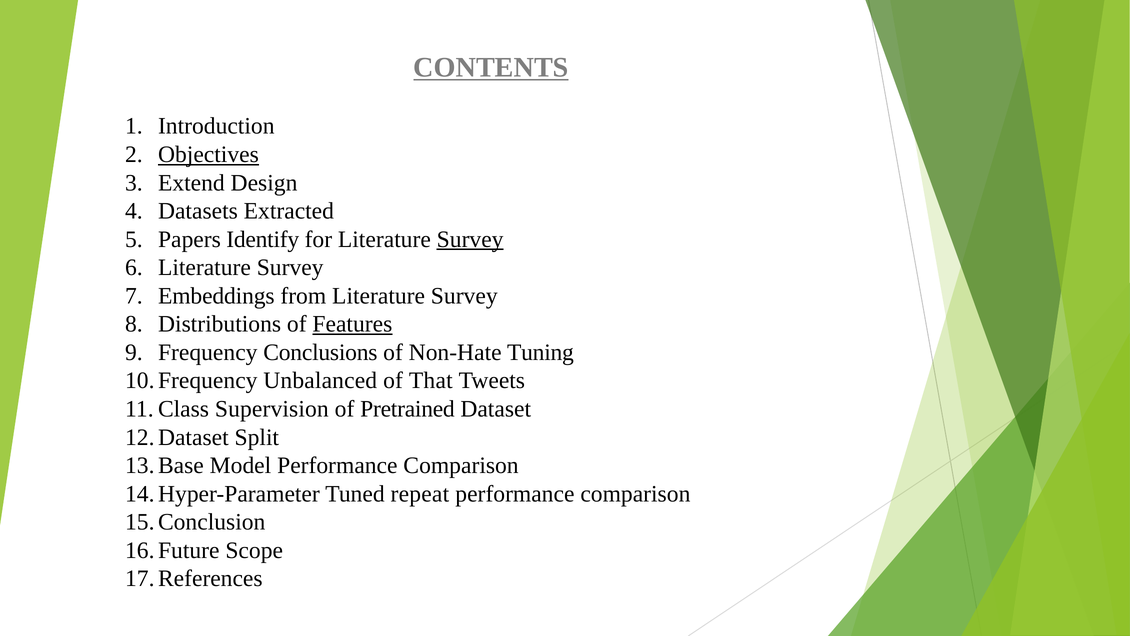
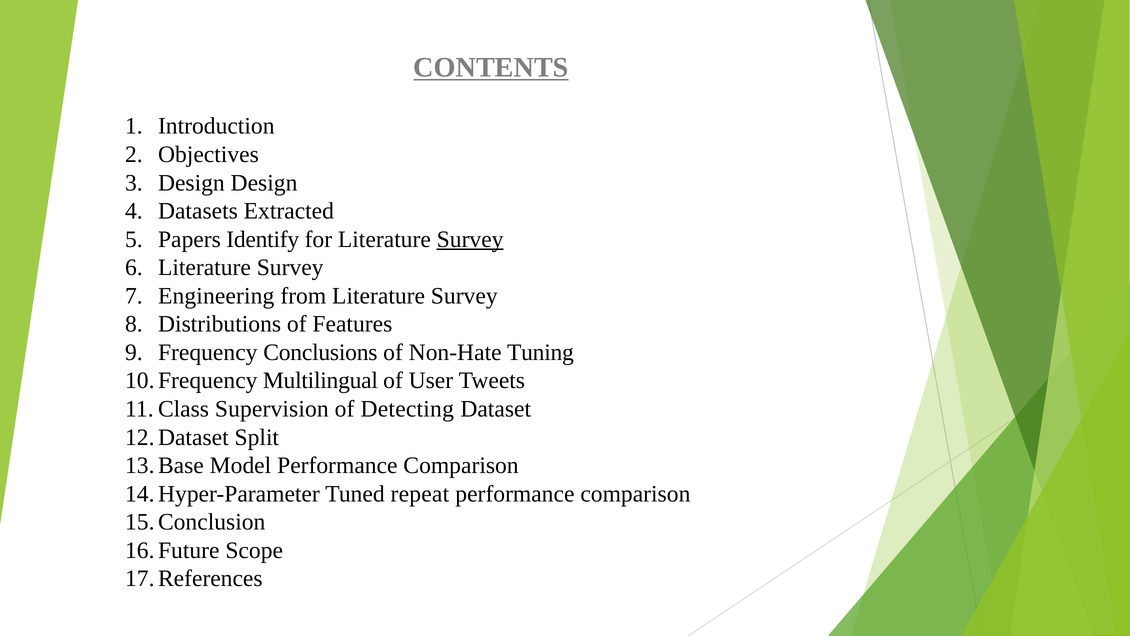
Objectives underline: present -> none (208, 154)
Extend: Extend -> Design (191, 183)
Embeddings: Embeddings -> Engineering (216, 296)
Features underline: present -> none (352, 324)
Unbalanced: Unbalanced -> Multilingual (320, 380)
That: That -> User (431, 380)
Pretrained: Pretrained -> Detecting (407, 409)
